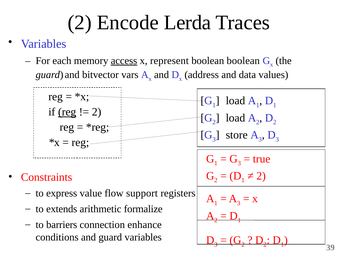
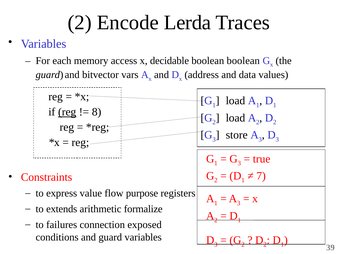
access underline: present -> none (124, 61)
represent: represent -> decidable (170, 61)
2: 2 -> 8 (97, 112)
2: 2 -> 7 (261, 176)
support: support -> purpose (142, 193)
barriers: barriers -> failures (62, 224)
enhance: enhance -> exposed (145, 224)
